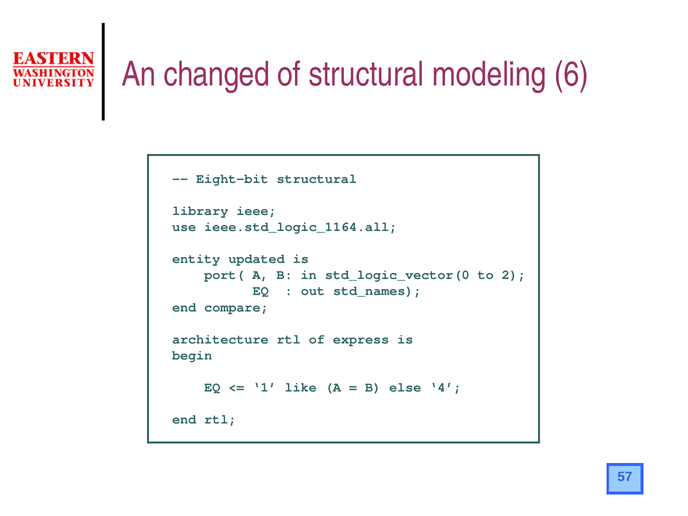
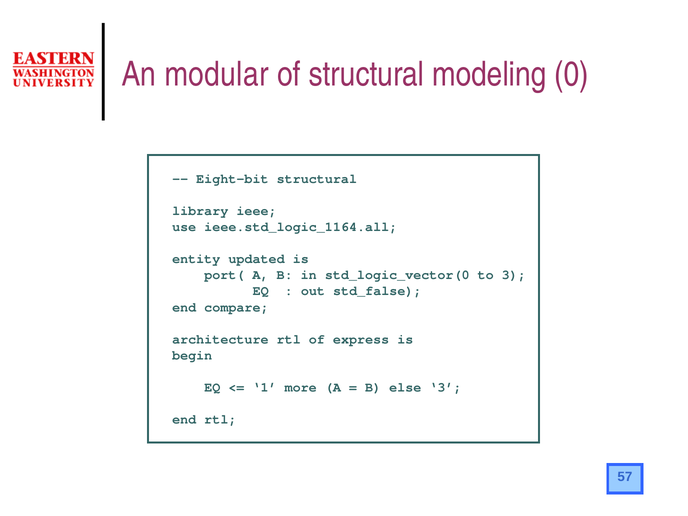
changed: changed -> modular (216, 74)
6: 6 -> 0 (571, 74)
to 2: 2 -> 3 (514, 275)
std_names: std_names -> std_false (377, 291)
like: like -> more (301, 387)
else 4: 4 -> 3 (445, 387)
